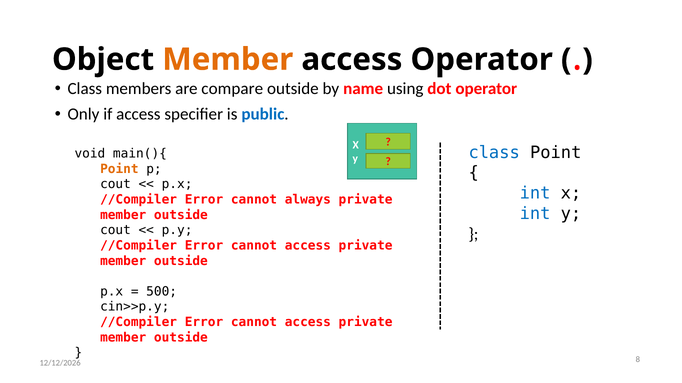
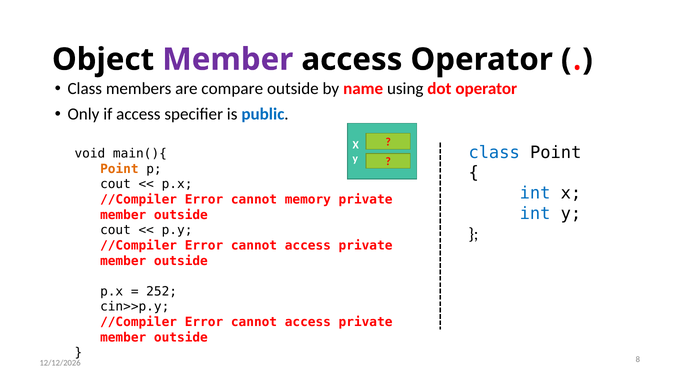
Member colour: orange -> purple (228, 60)
always: always -> memory (308, 200)
500: 500 -> 252 (162, 292)
